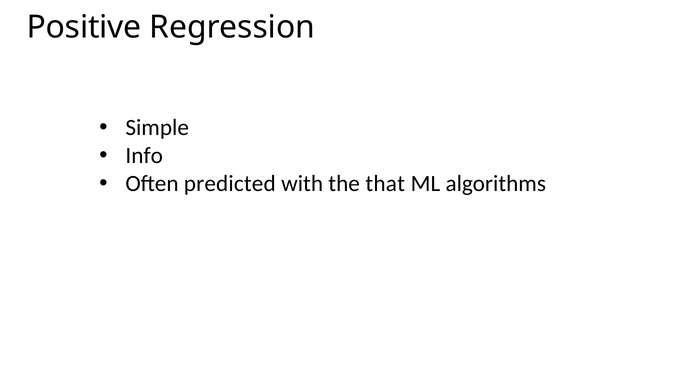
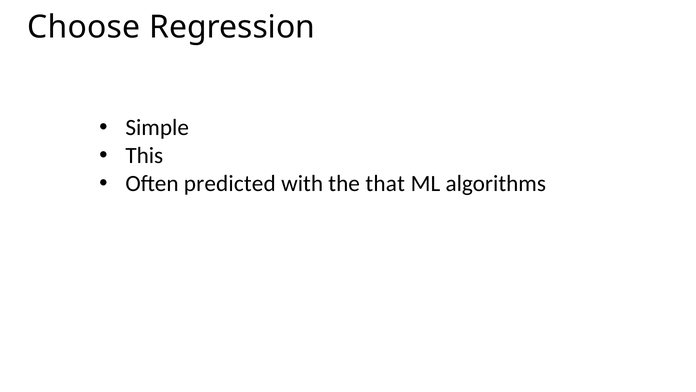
Positive: Positive -> Choose (84, 27)
Info: Info -> This (144, 155)
